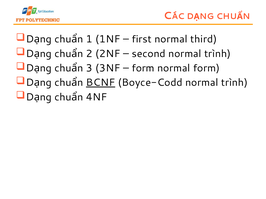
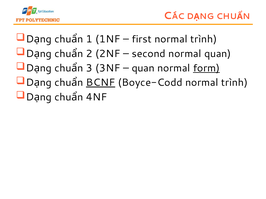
first normal third: third -> trình (204, 39)
second normal trình: trình -> quan (218, 54)
form: form -> quan (143, 68)
form underline: none -> present (206, 68)
